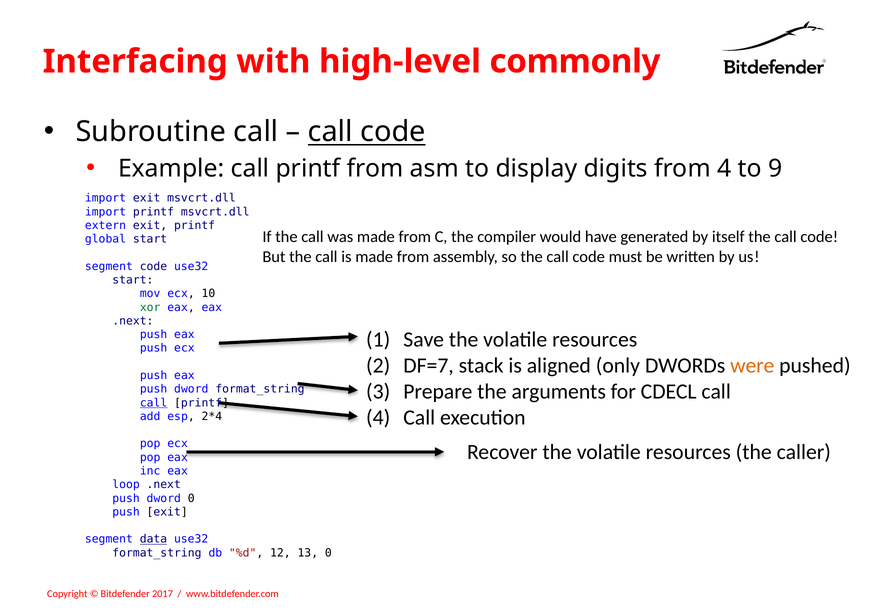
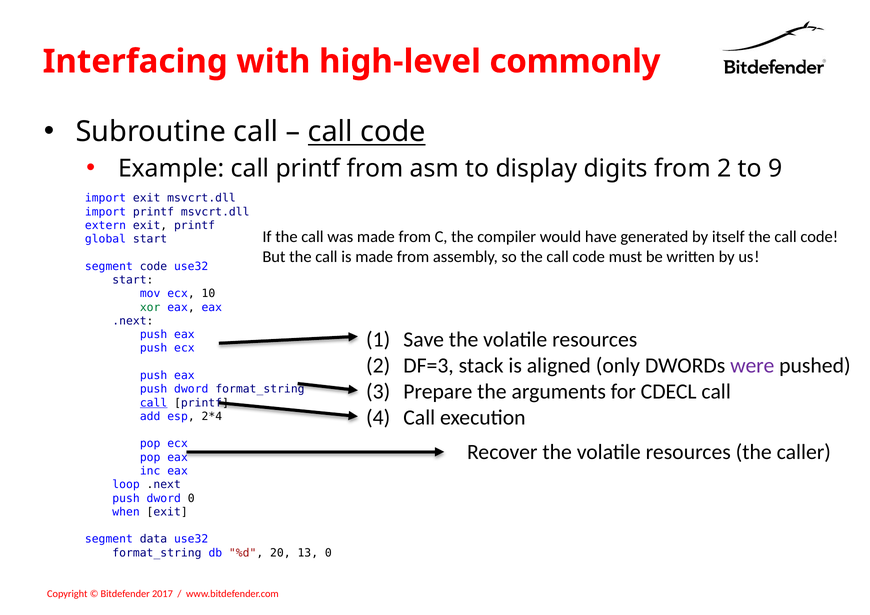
from 4: 4 -> 2 (724, 169)
DF=7: DF=7 -> DF=3 (429, 366)
were colour: orange -> purple (752, 366)
push: push -> when (126, 512)
data underline: present -> none (153, 540)
12: 12 -> 20 (280, 553)
